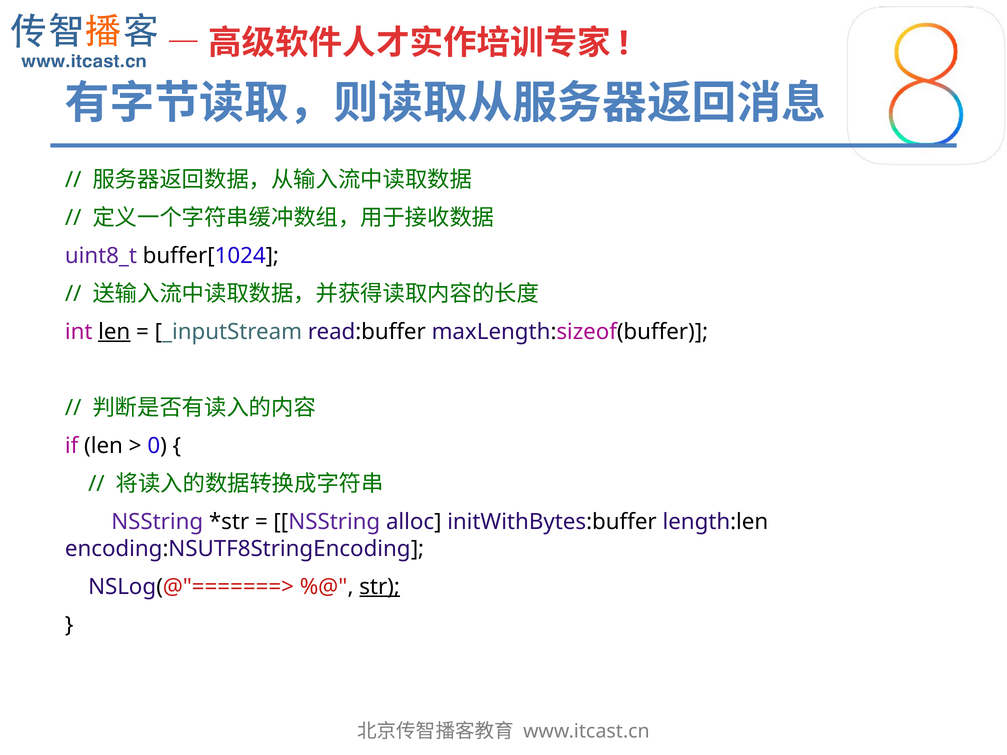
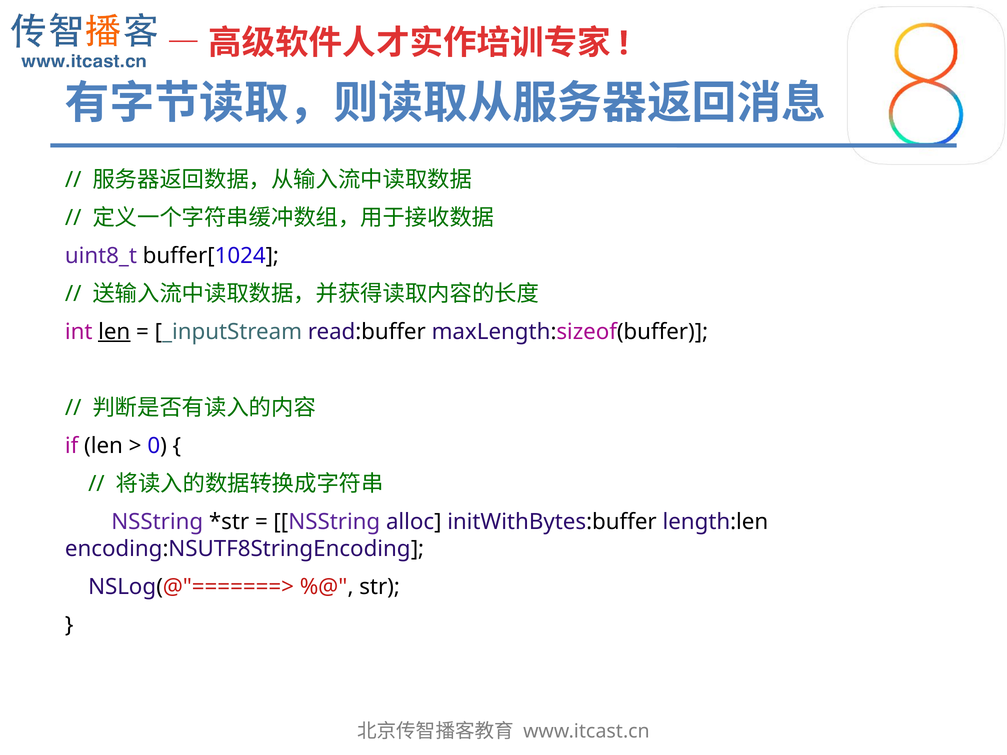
str underline: present -> none (380, 587)
